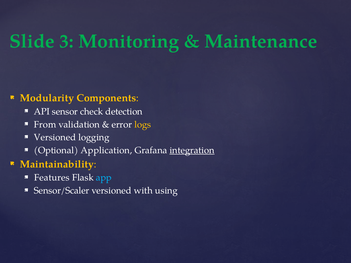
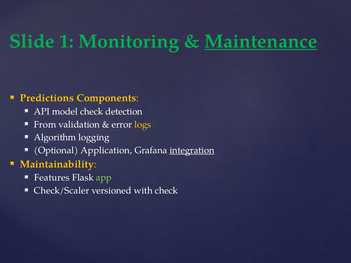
3: 3 -> 1 (67, 41)
Maintenance underline: none -> present (261, 41)
Modularity: Modularity -> Predictions (47, 98)
sensor: sensor -> model (65, 112)
Versioned: Versioned -> Algorithm (55, 138)
app colour: light blue -> light green (104, 178)
Sensor/Scaler: Sensor/Scaler -> Check/Scaler (62, 191)
with using: using -> check (166, 191)
